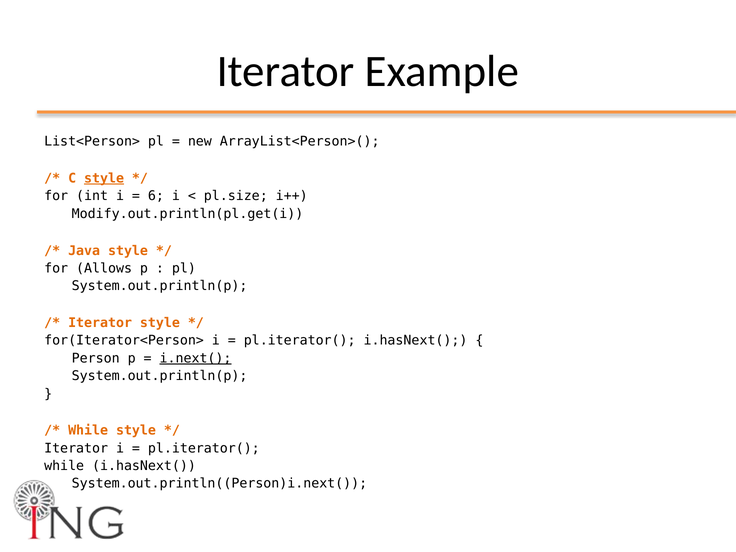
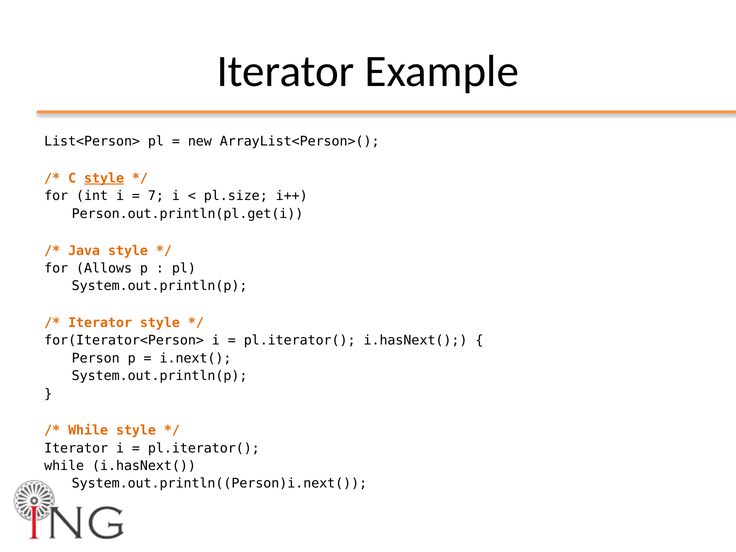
6: 6 -> 7 (156, 196)
Modify.out.println(pl.get(i: Modify.out.println(pl.get(i -> Person.out.println(pl.get(i (188, 214)
i.next( underline: present -> none (196, 358)
